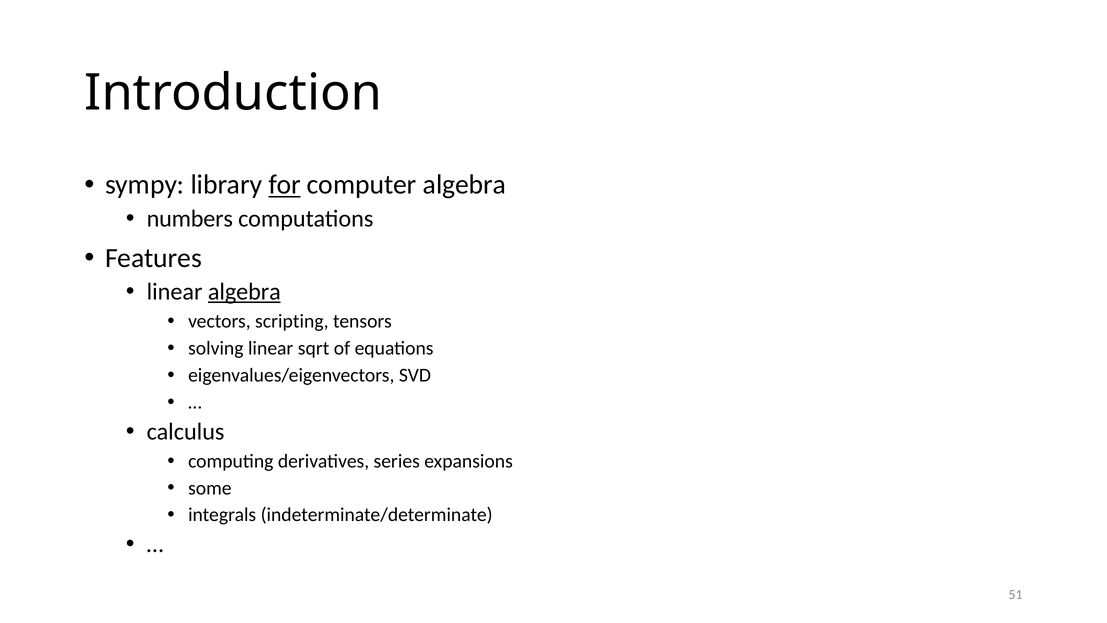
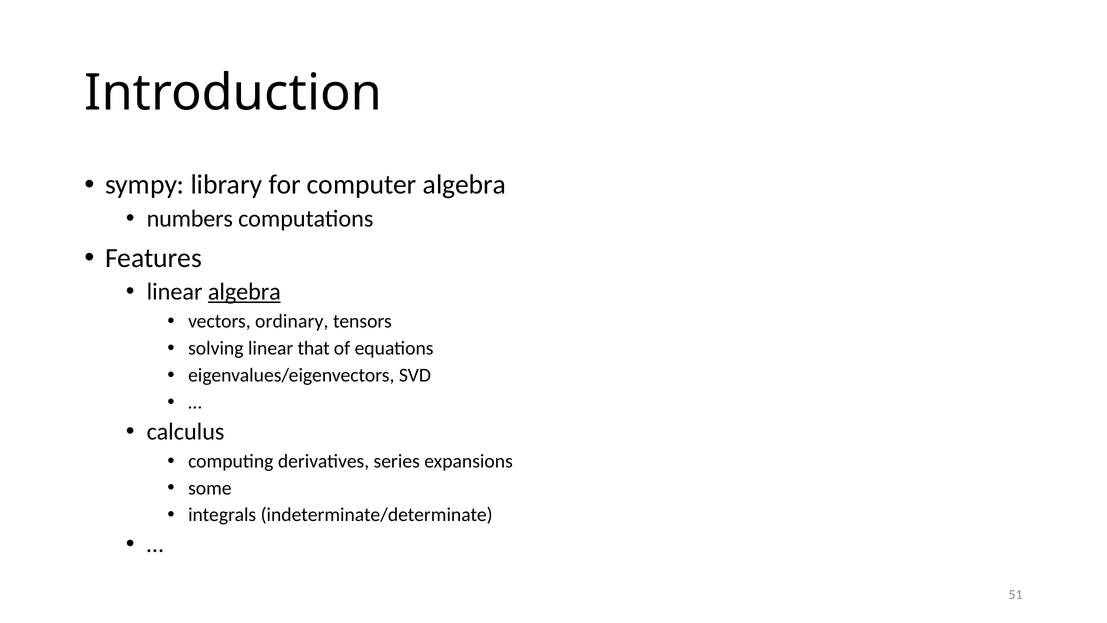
for underline: present -> none (285, 185)
scripting: scripting -> ordinary (292, 321)
sqrt: sqrt -> that (314, 348)
